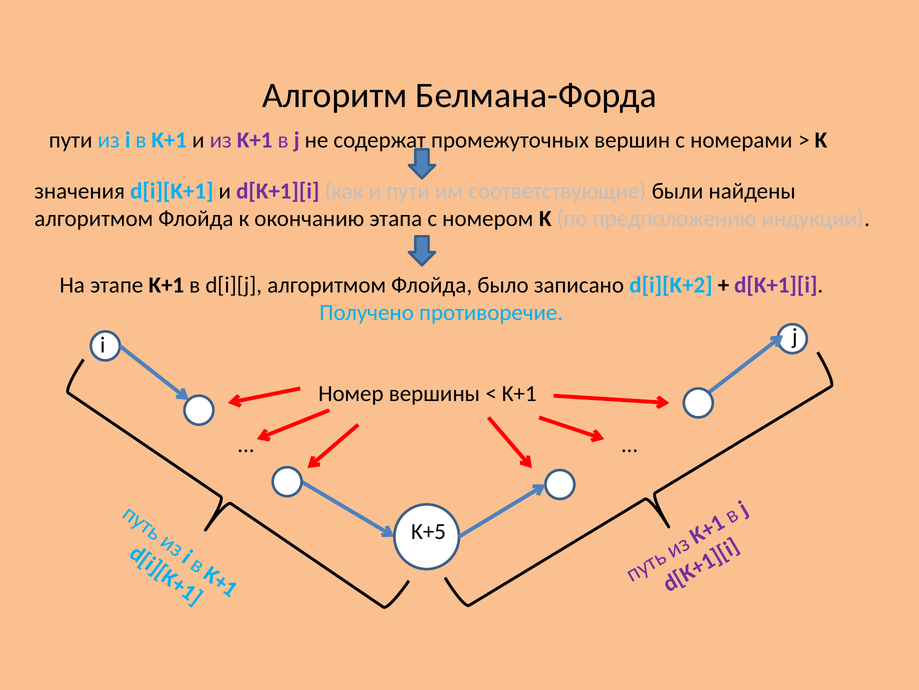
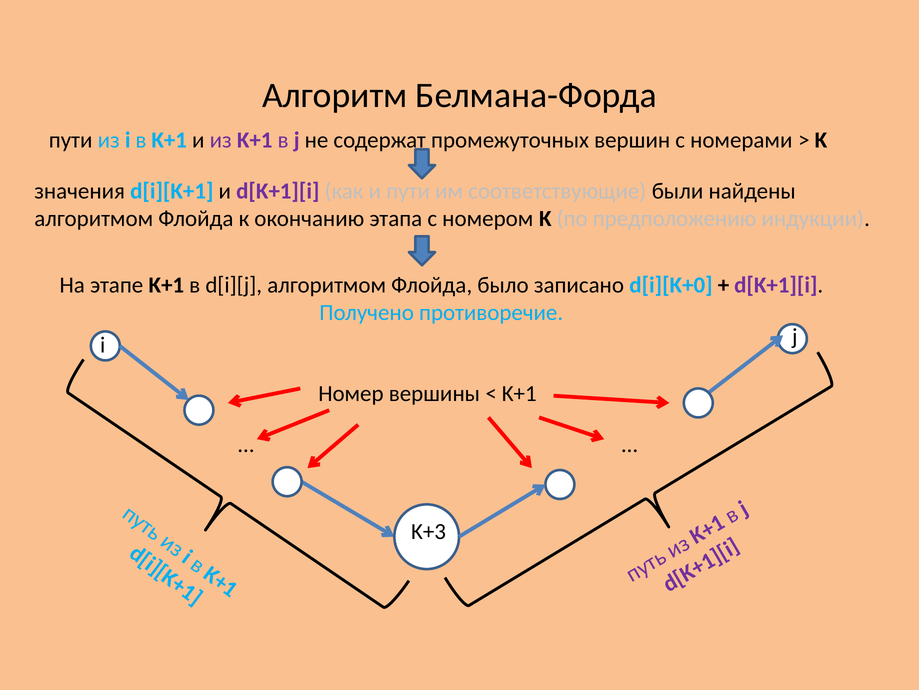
d[i][K+2: d[i][K+2 -> d[i][K+0 (671, 285)
K+5: K+5 -> K+3 (429, 531)
